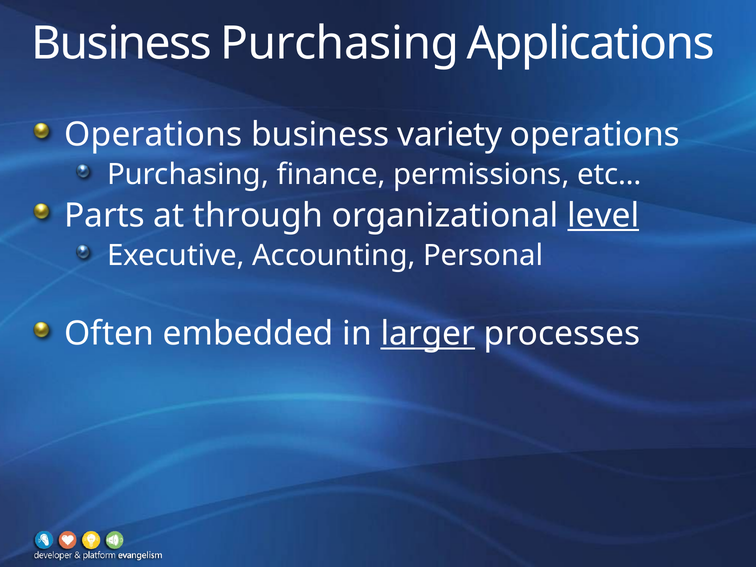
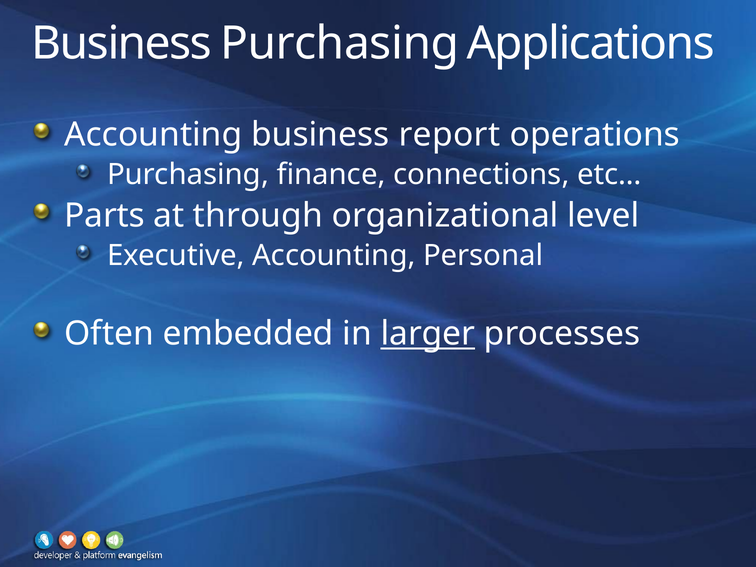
Operations: Operations -> Accounting (153, 135)
variety: variety -> report (449, 135)
permissions: permissions -> connections (481, 175)
level underline: present -> none (603, 215)
